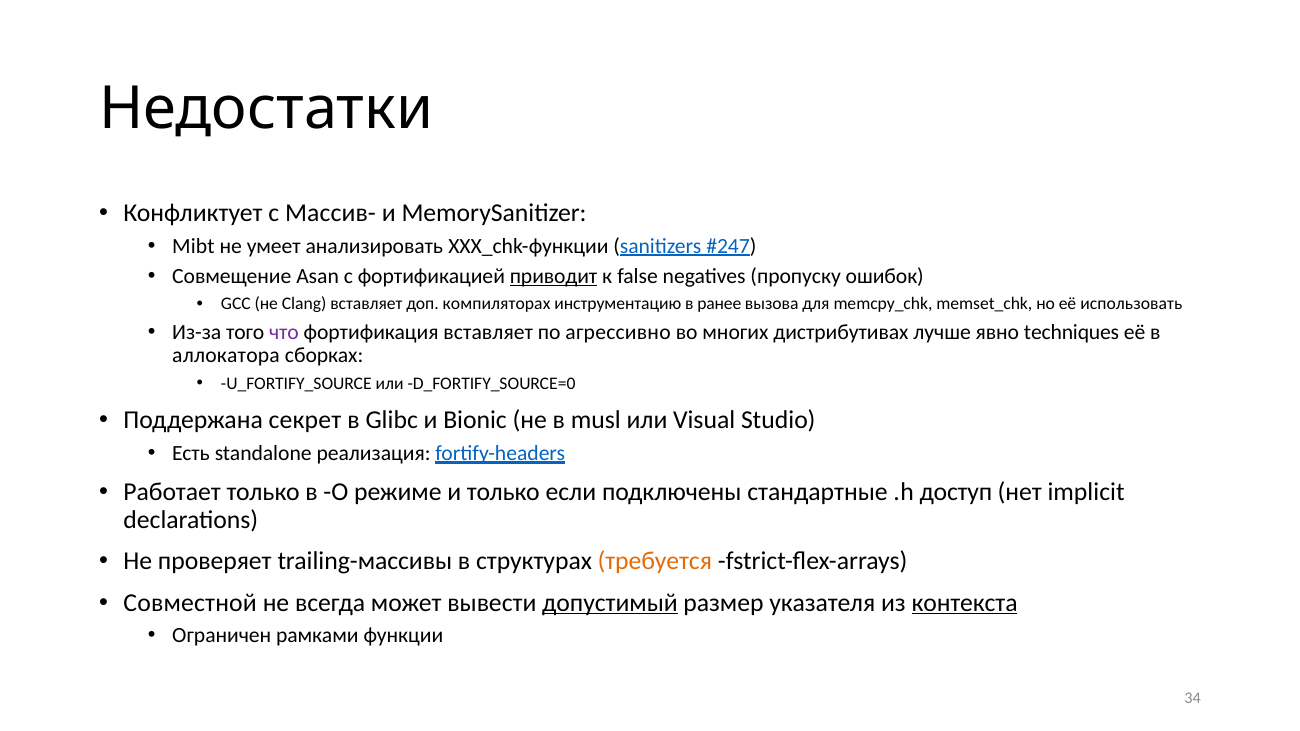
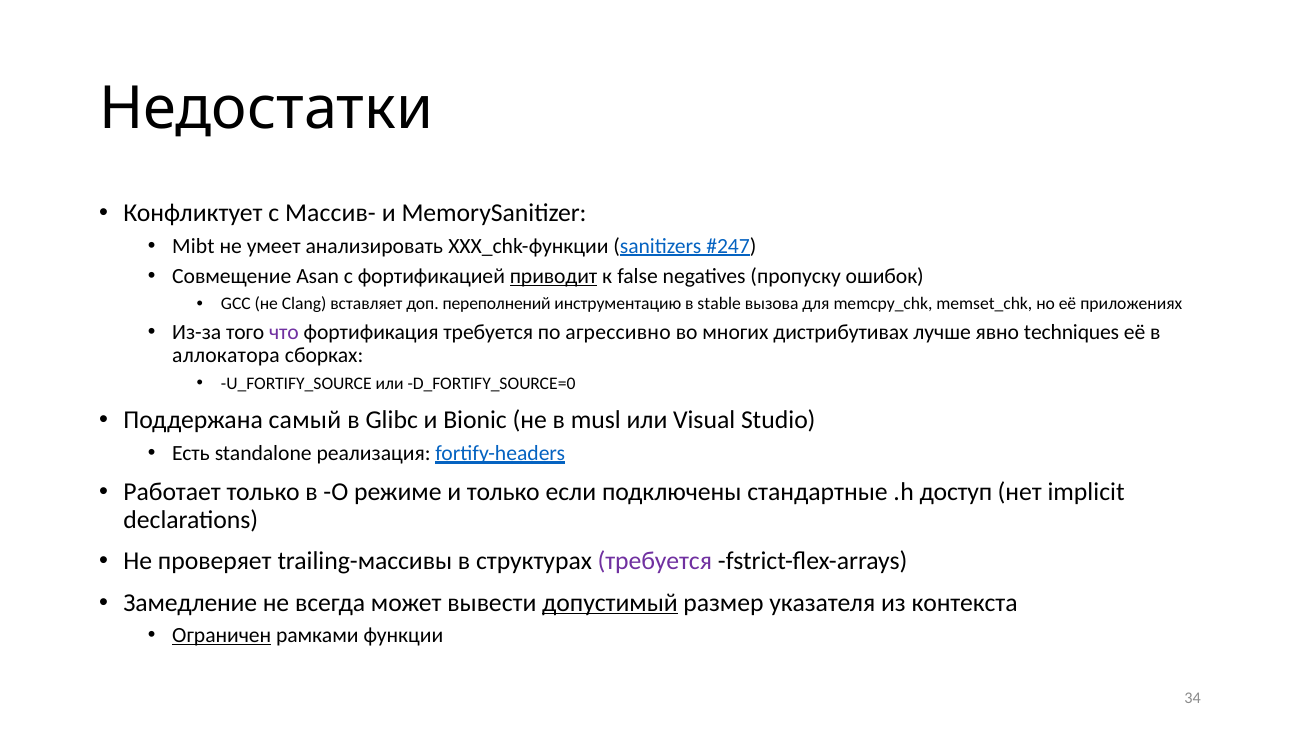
компиляторах: компиляторах -> переполнений (497, 304)
ранее: ранее -> stable (719, 304)
использовать: использовать -> приложениях (1131, 304)
фортификация вставляет: вставляет -> требуется (488, 332)
секрет: секрет -> самый (305, 420)
требуется colour: orange -> purple (655, 561)
Совместной: Совместной -> Замедление (190, 603)
контекста underline: present -> none (965, 603)
Ограничен underline: none -> present (222, 635)
